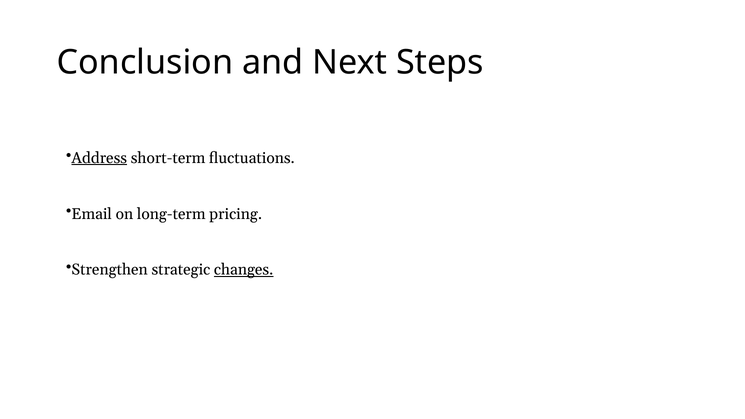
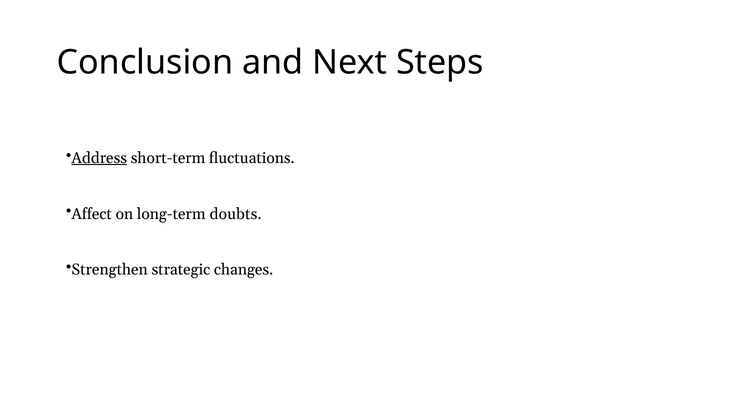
Email: Email -> Affect (92, 214)
pricing: pricing -> doubts (236, 214)
changes underline: present -> none (244, 270)
